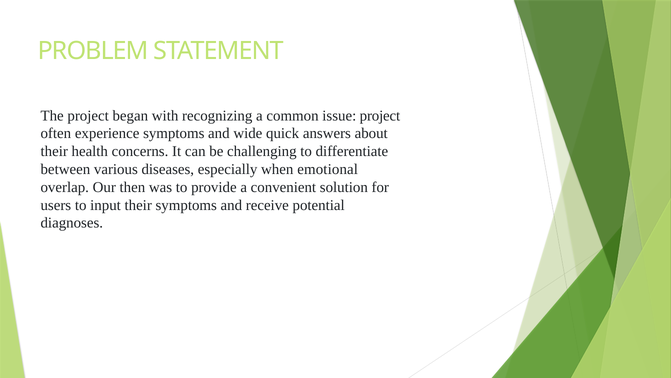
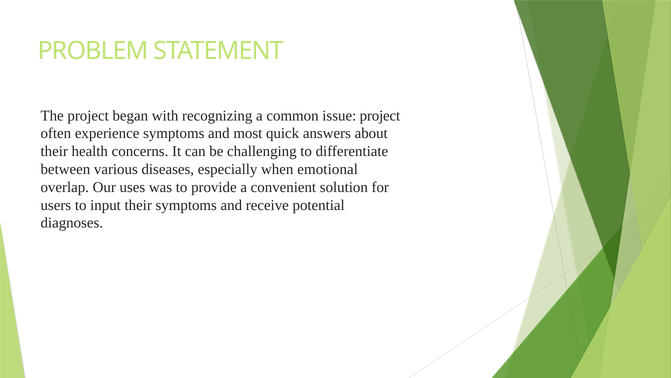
wide: wide -> most (248, 133)
then: then -> uses (132, 187)
